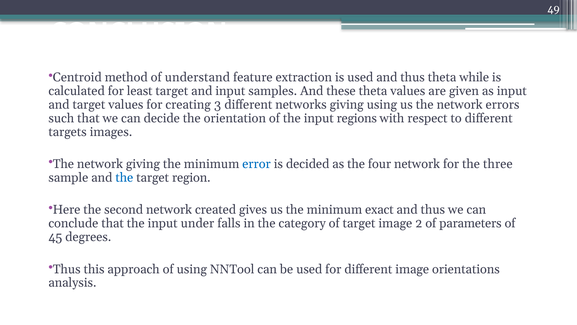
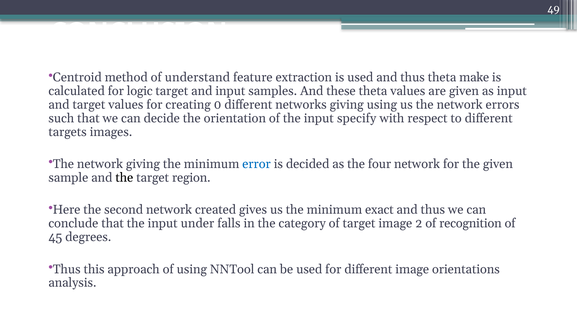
while: while -> make (474, 77)
least: least -> logic (140, 91)
3: 3 -> 0 (218, 105)
regions: regions -> specify (357, 118)
the three: three -> given (498, 164)
the colour: blue -> black (124, 178)
parameters: parameters -> recognition (470, 223)
